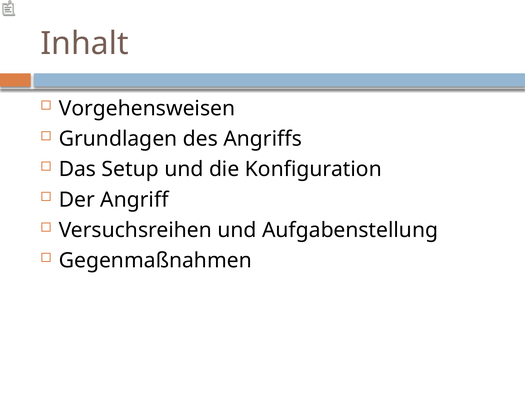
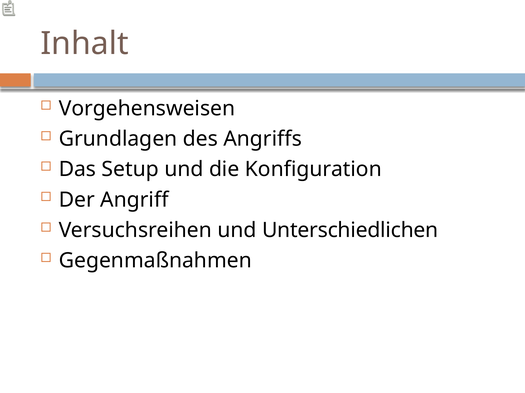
Aufgabenstellung: Aufgabenstellung -> Unterschiedlichen (350, 231)
